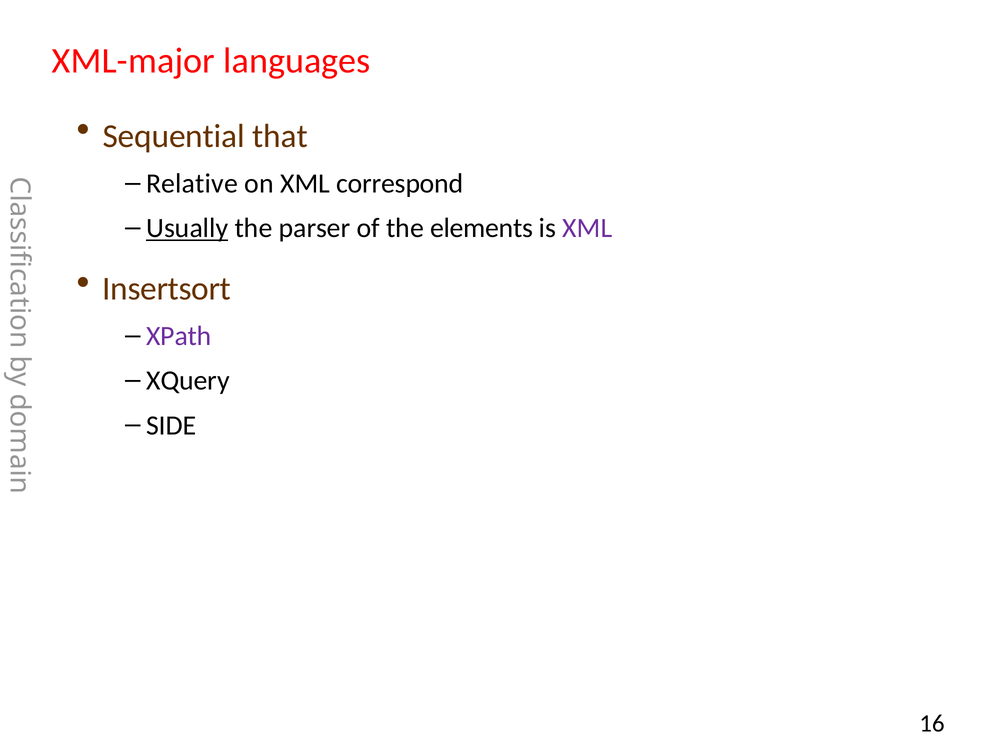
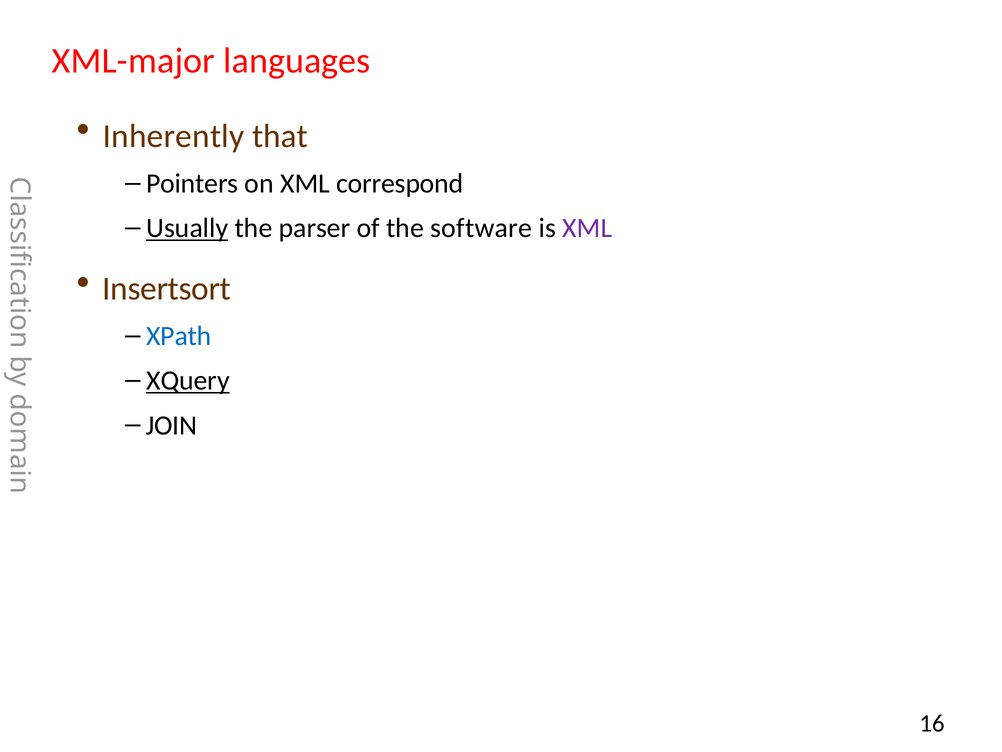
Sequential: Sequential -> Inherently (174, 136)
Relative: Relative -> Pointers (192, 183)
elements: elements -> software (481, 228)
XPath colour: purple -> blue (179, 336)
XQuery underline: none -> present (188, 381)
SIDE: SIDE -> JOIN (171, 425)
